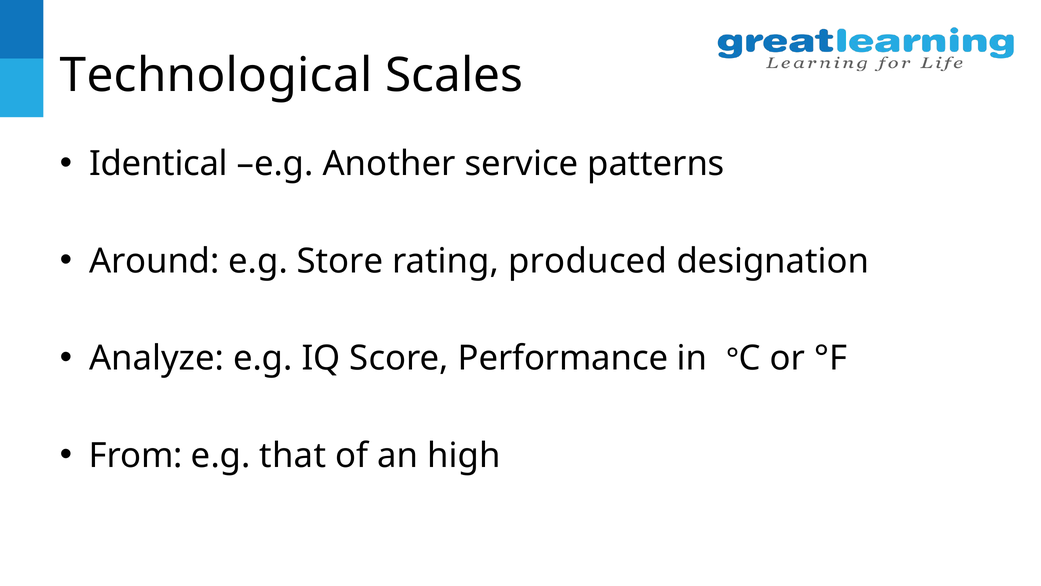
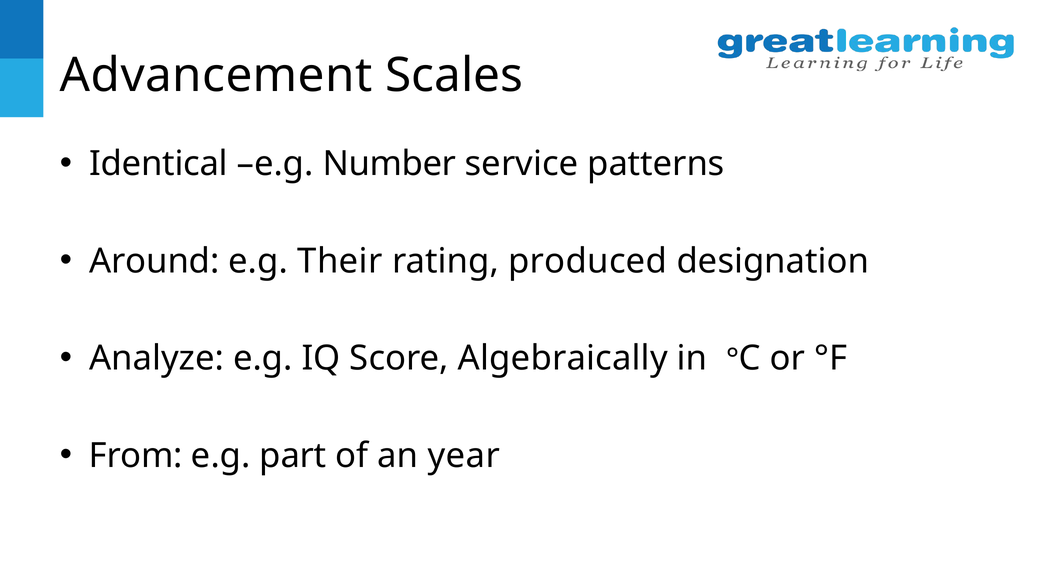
Technological: Technological -> Advancement (216, 76)
Another: Another -> Number (389, 164)
Store: Store -> Their (340, 261)
Performance: Performance -> Algebraically (563, 358)
that: that -> part (293, 455)
high: high -> year (464, 455)
